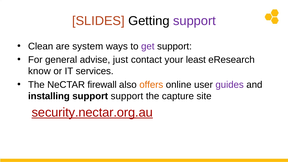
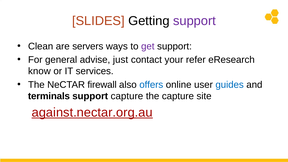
system: system -> servers (88, 46)
least: least -> refer (196, 60)
offers colour: orange -> blue (151, 85)
guides colour: purple -> blue (230, 85)
installing: installing -> terminals (49, 96)
support support: support -> capture (127, 96)
security.nectar.org.au: security.nectar.org.au -> against.nectar.org.au (92, 112)
